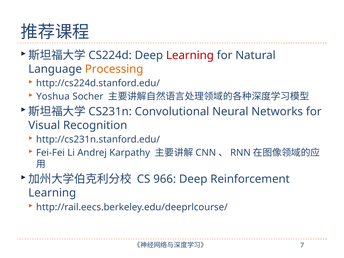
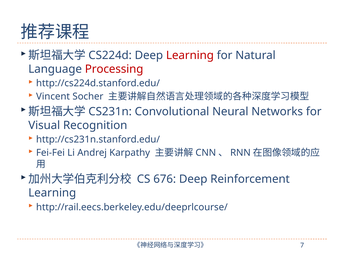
Processing colour: orange -> red (114, 69)
Yoshua: Yoshua -> Vincent (53, 97)
966: 966 -> 676 (165, 179)
